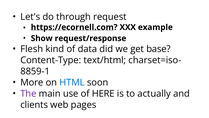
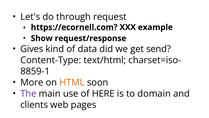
Flesh: Flesh -> Gives (32, 49)
base: base -> send (159, 49)
HTML colour: blue -> orange (72, 82)
actually: actually -> domain (154, 93)
